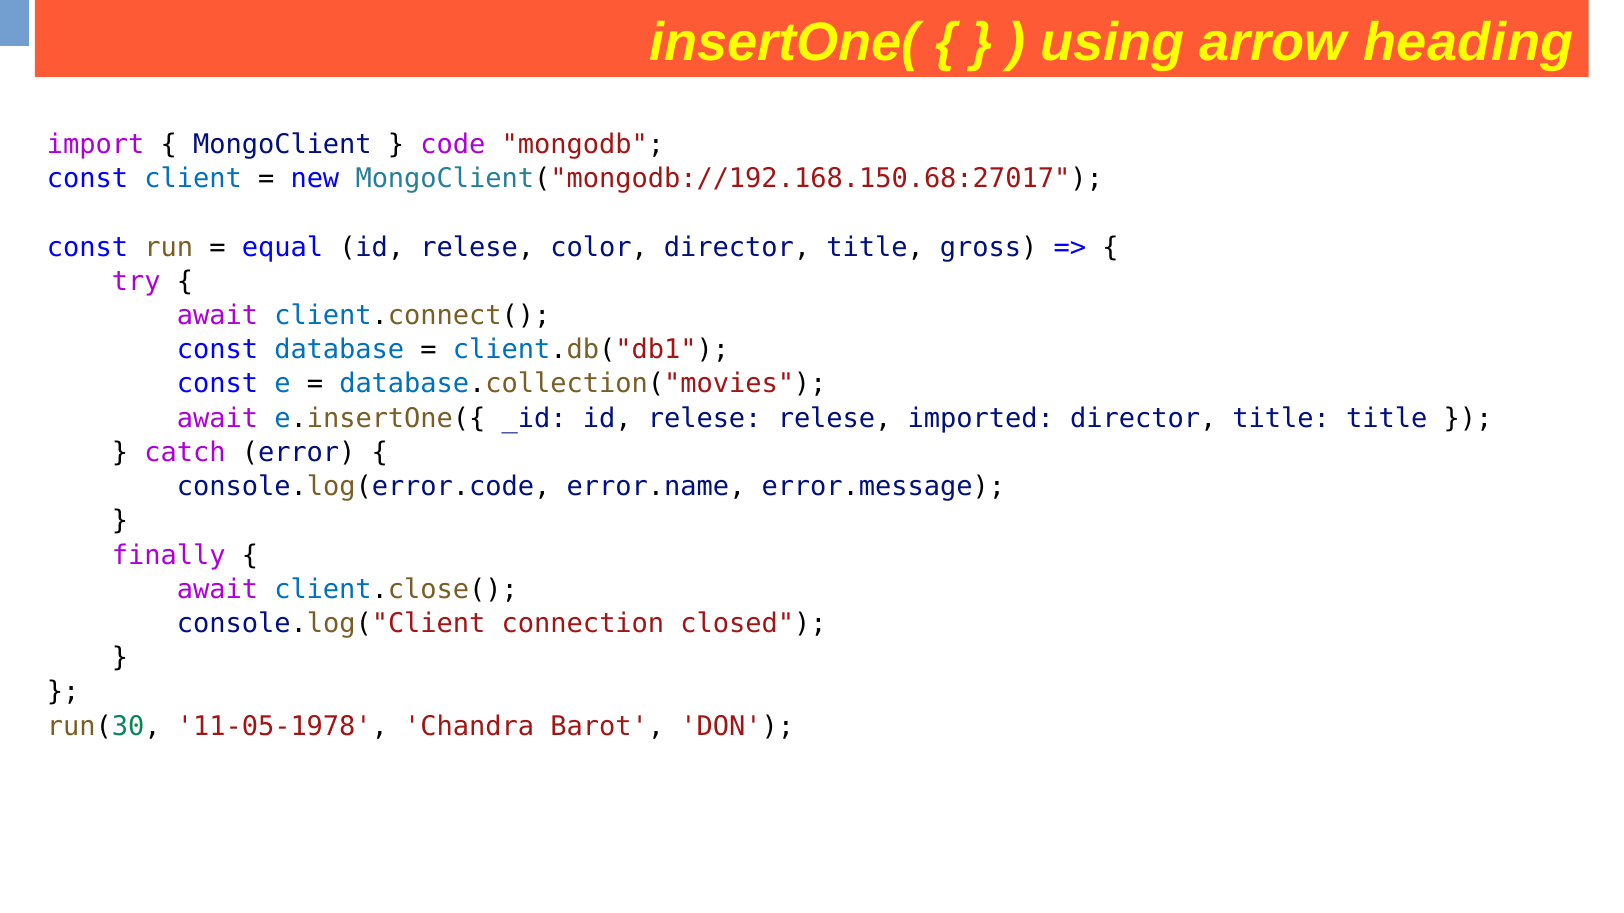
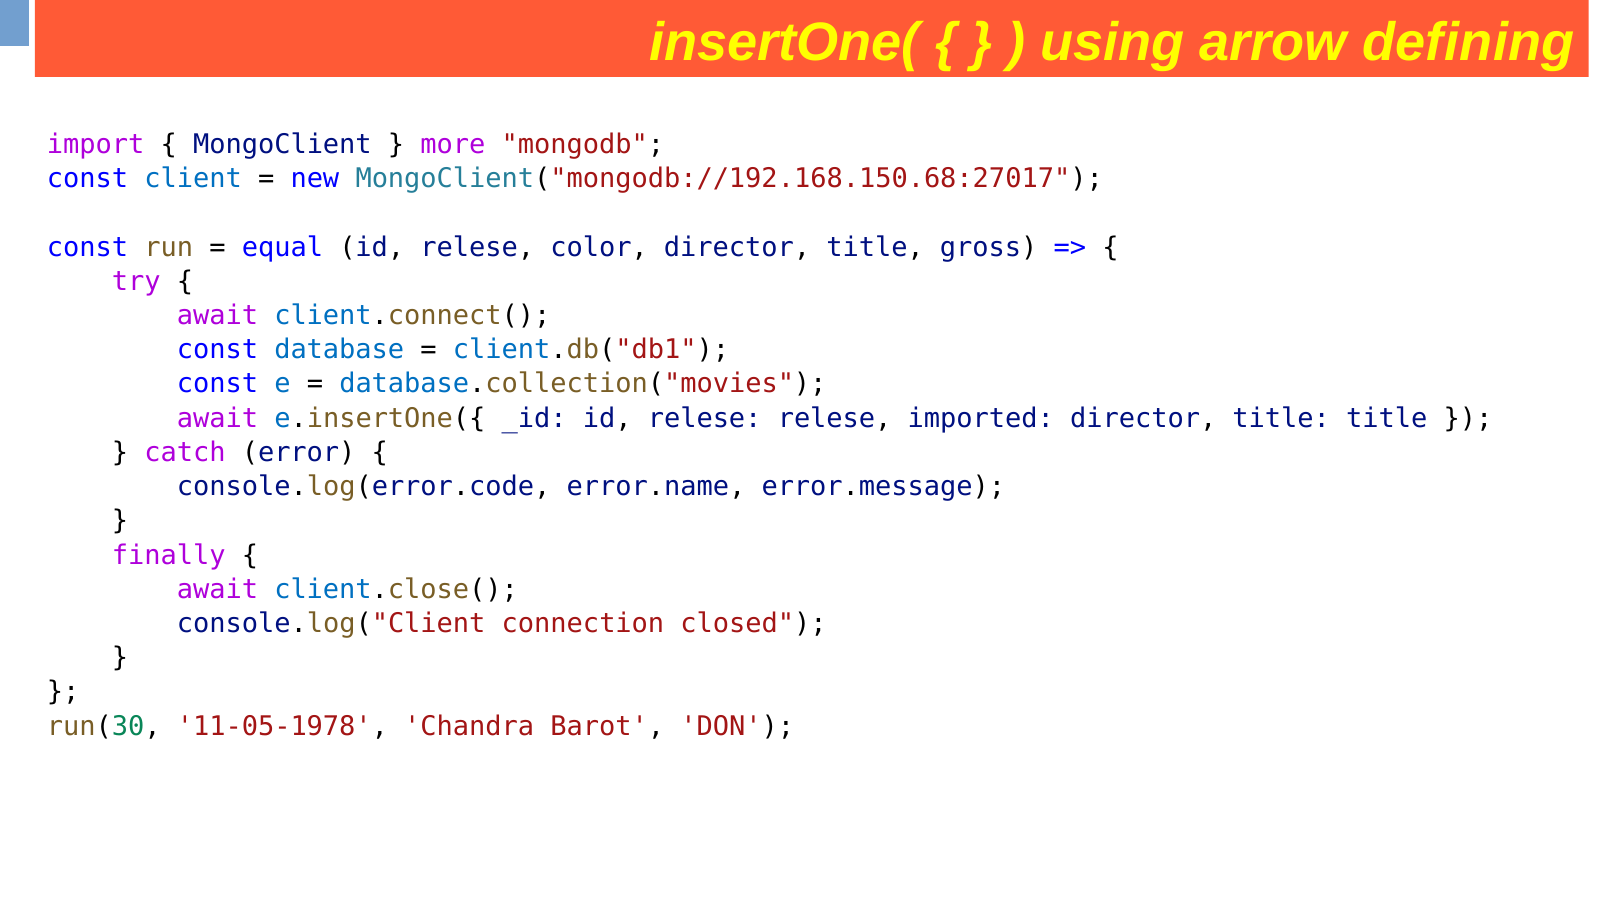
heading: heading -> defining (1468, 42)
code: code -> more (453, 145)
